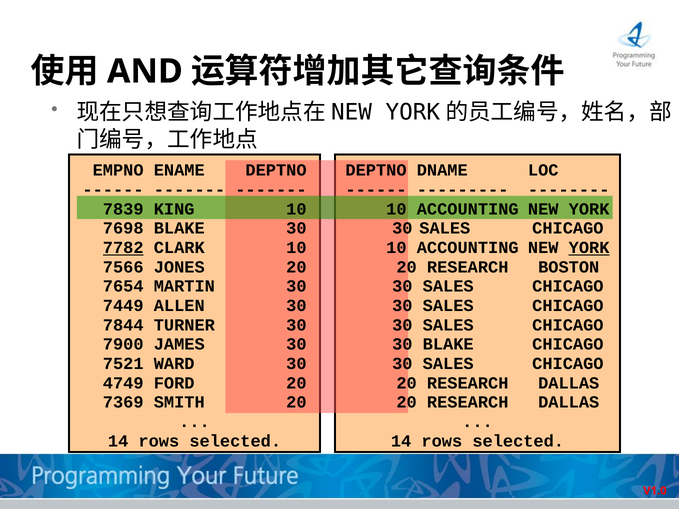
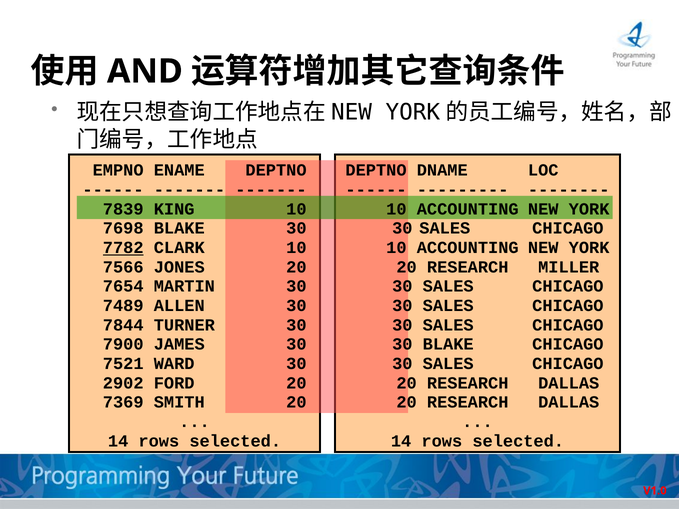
YORK underline: present -> none (589, 248)
BOSTON: BOSTON -> MILLER (569, 267)
7449: 7449 -> 7489 (123, 306)
4749: 4749 -> 2902 (123, 383)
